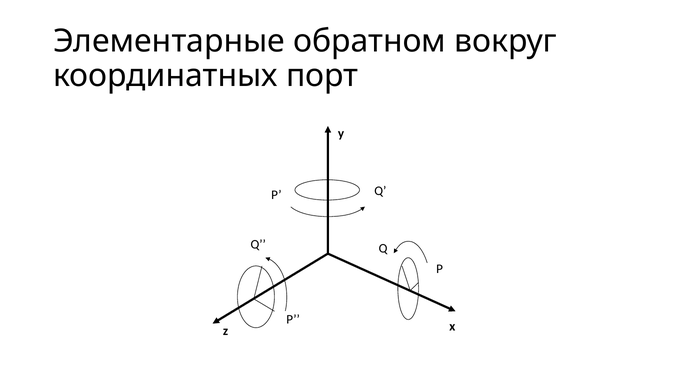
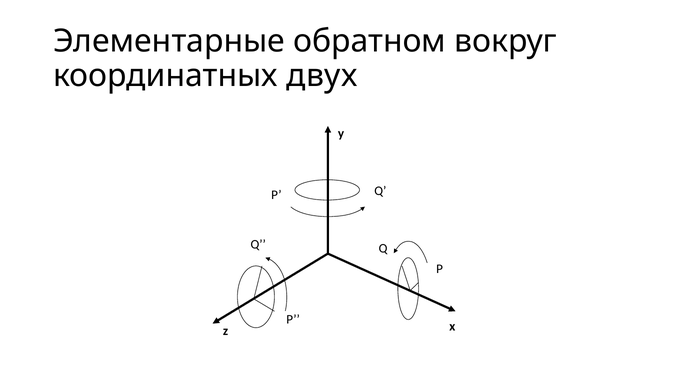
порт: порт -> двух (322, 76)
